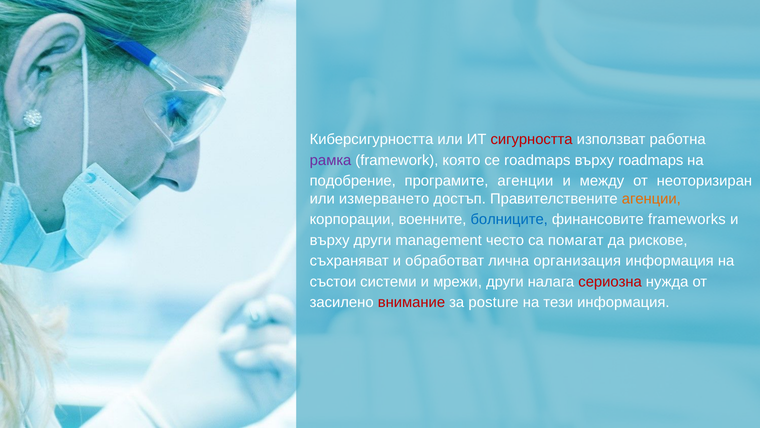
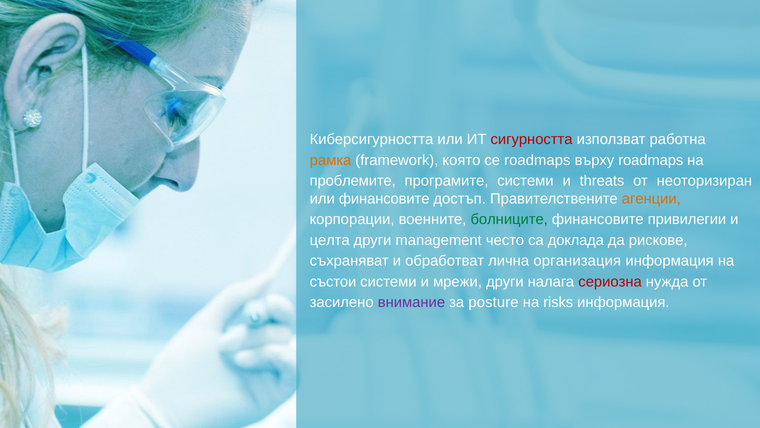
рамка colour: purple -> orange (330, 160)
подобрение: подобрение -> проблемите (353, 181)
програмите агенции: агенции -> системи (525, 181)
между: между -> threats (602, 181)
или измерването: измерването -> финансовите (384, 199)
болниците colour: blue -> green (509, 219)
frameworks: frameworks -> привилегии (687, 219)
върху: върху -> целта (330, 240)
помагат: помагат -> доклада (576, 240)
внимание colour: red -> purple (411, 302)
тези: тези -> risks (558, 302)
